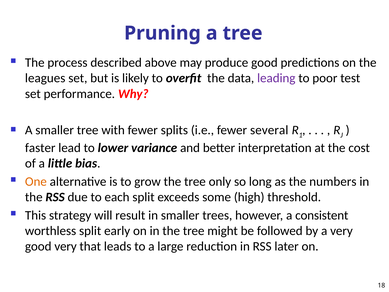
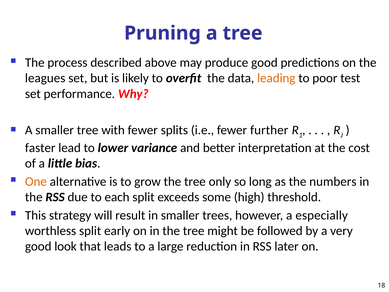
leading colour: purple -> orange (276, 78)
several: several -> further (269, 130)
consistent: consistent -> especially (322, 215)
good very: very -> look (66, 246)
